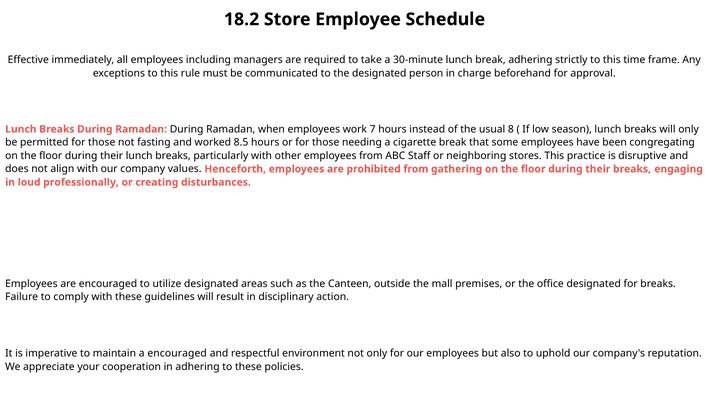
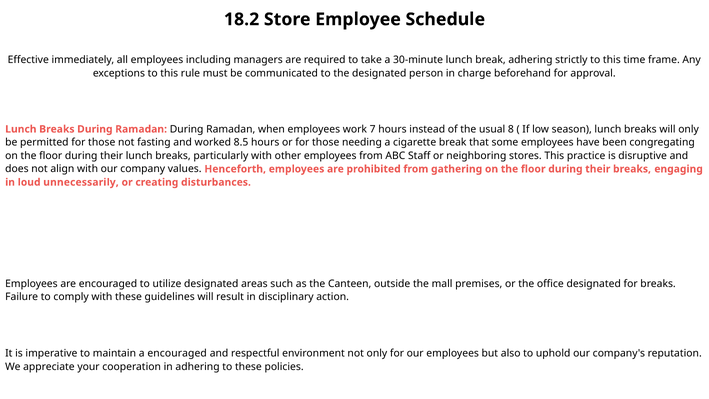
professionally: professionally -> unnecessarily (81, 182)
